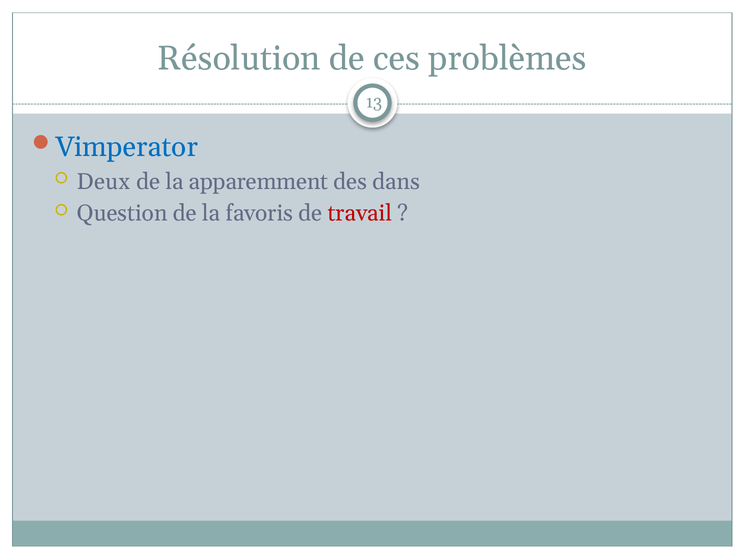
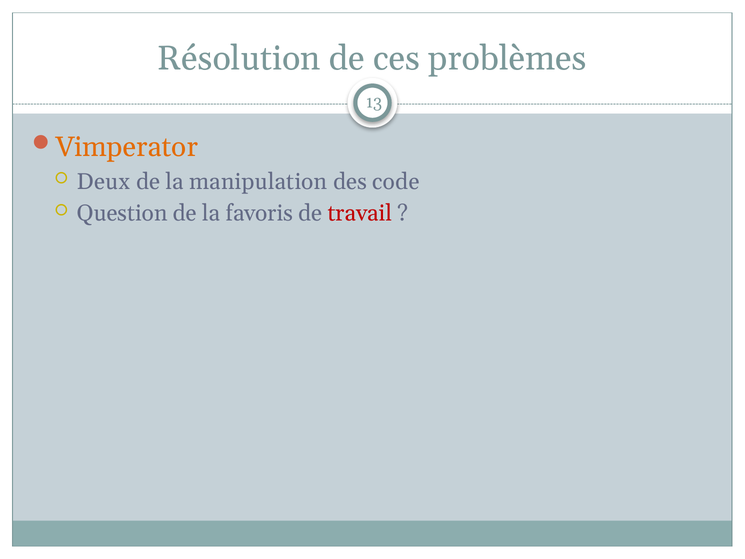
Vimperator colour: blue -> orange (127, 147)
apparemment: apparemment -> manipulation (258, 181)
dans: dans -> code (396, 181)
